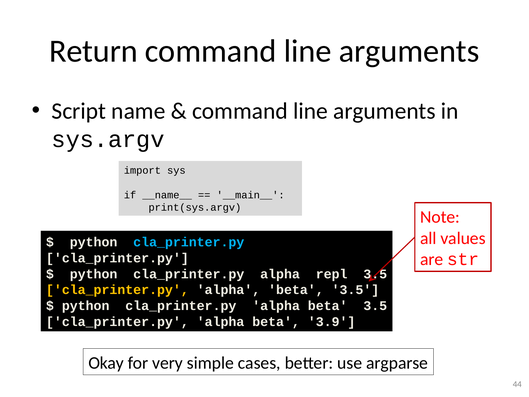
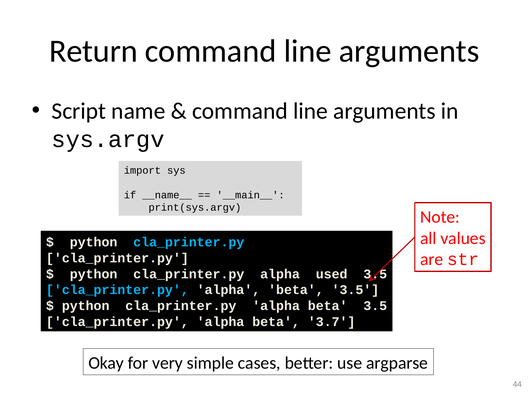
repl: repl -> used (332, 274)
cla_printer.py colour: yellow -> light blue (117, 290)
3.9: 3.9 -> 3.7 (332, 321)
